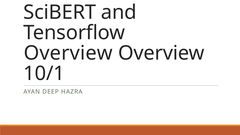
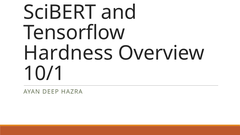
Overview: Overview -> Hardness (68, 53)
